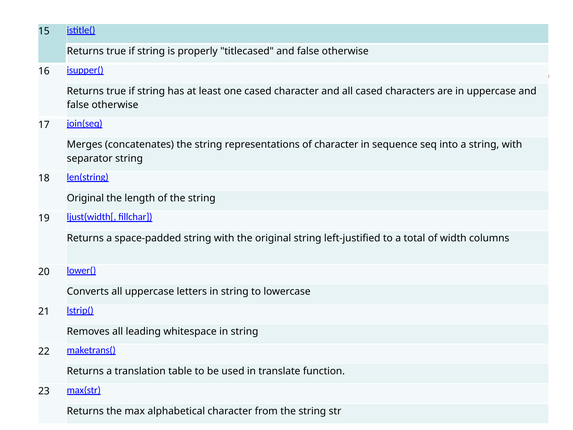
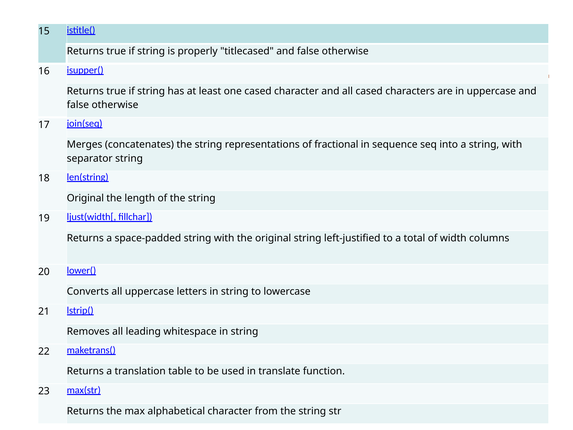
of character: character -> fractional (336, 145)
